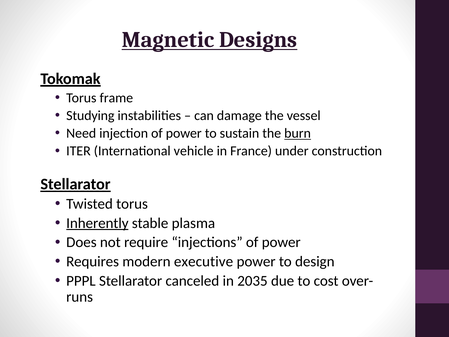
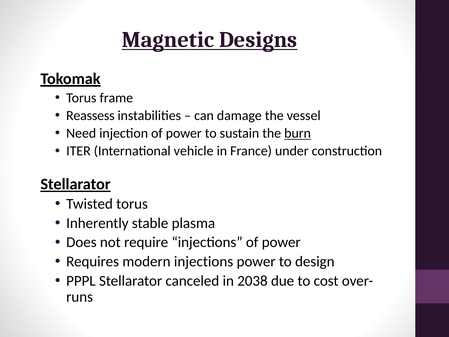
Studying: Studying -> Reassess (90, 115)
Inherently underline: present -> none (97, 223)
modern executive: executive -> injections (204, 261)
2035: 2035 -> 2038 (252, 281)
